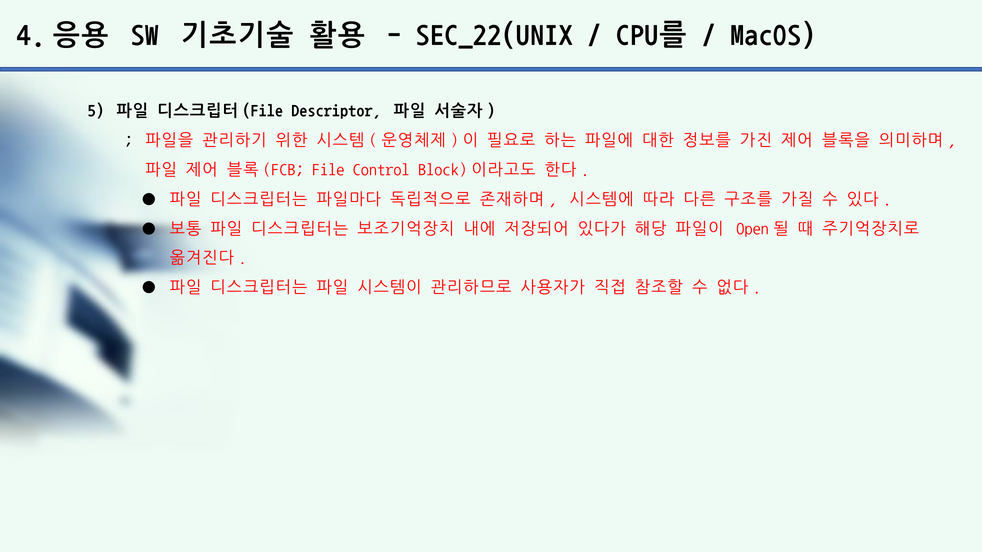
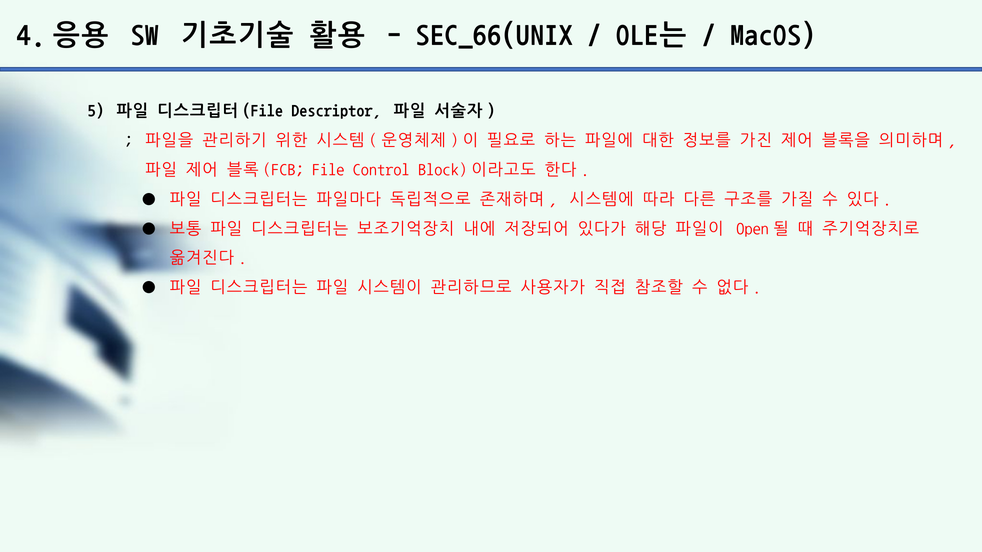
SEC_22(UNIX: SEC_22(UNIX -> SEC_66(UNIX (494, 34)
CPU를: CPU를 -> OLE는 (652, 34)
